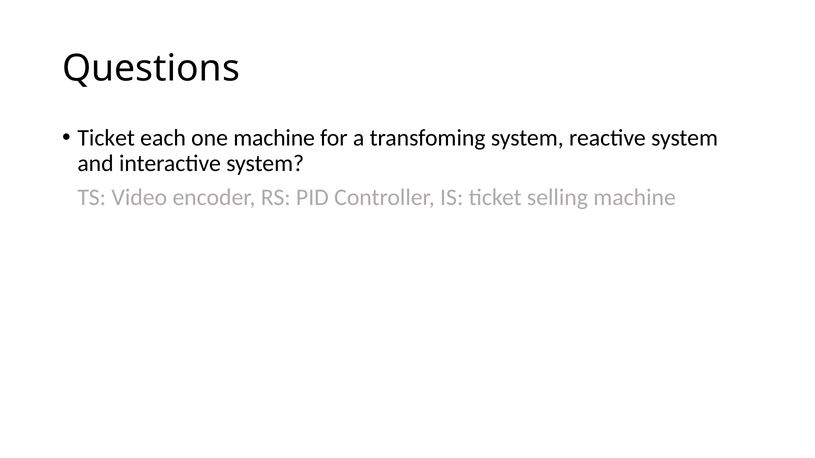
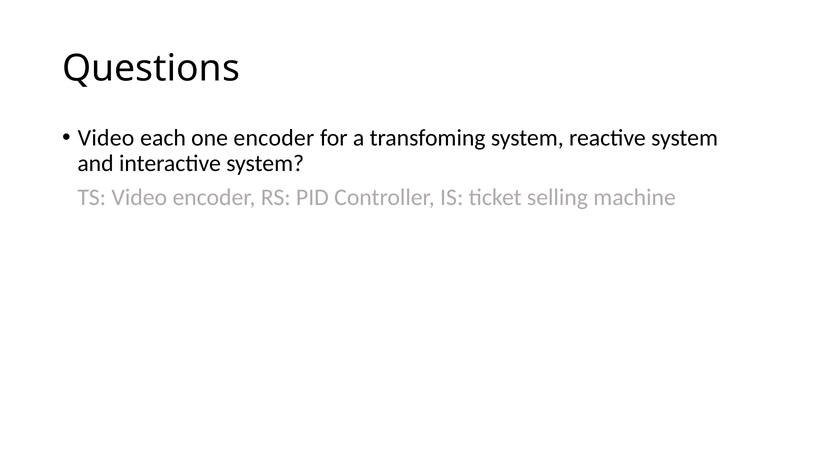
Ticket: Ticket -> Video (106, 138)
one machine: machine -> encoder (274, 138)
